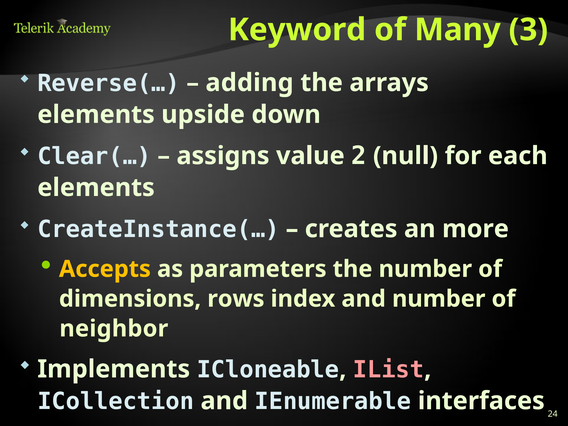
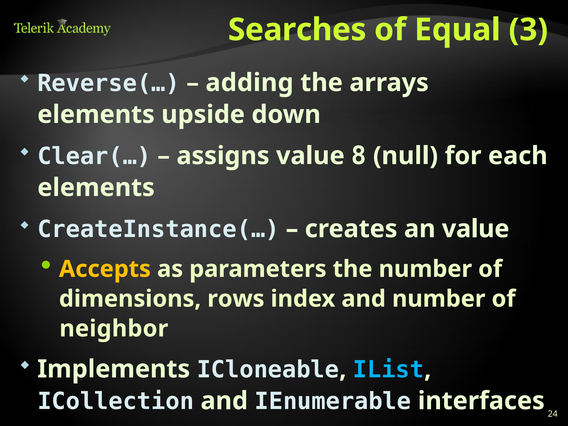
Keyword: Keyword -> Searches (297, 30)
Many: Many -> Equal (457, 30)
2: 2 -> 8 (359, 156)
an more: more -> value (476, 229)
IList colour: pink -> light blue (389, 370)
